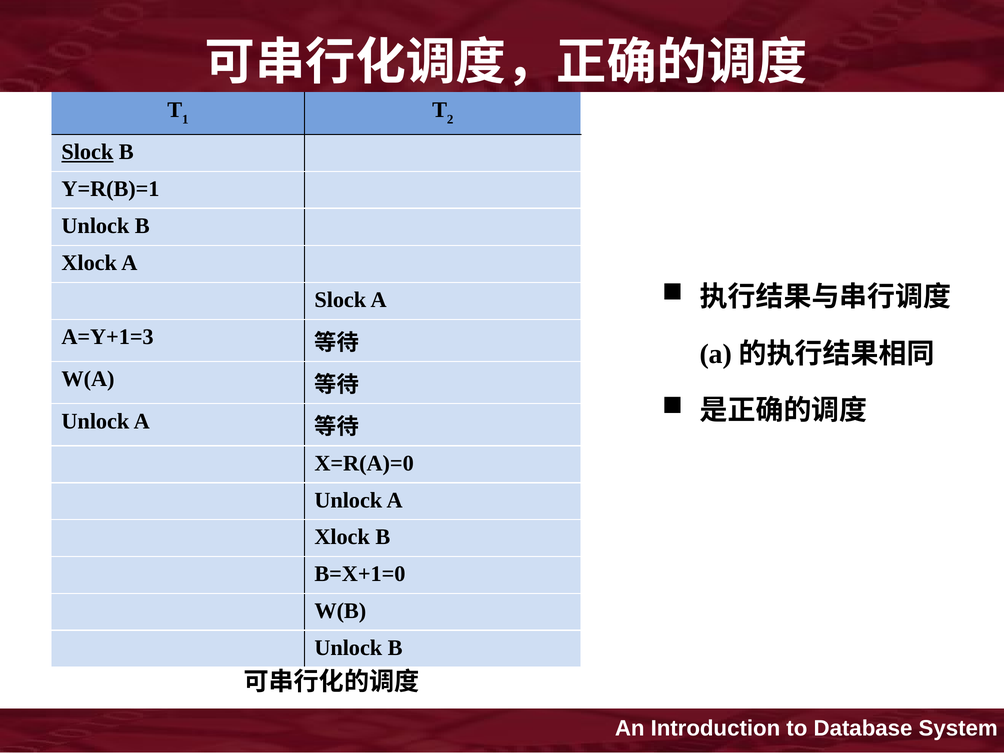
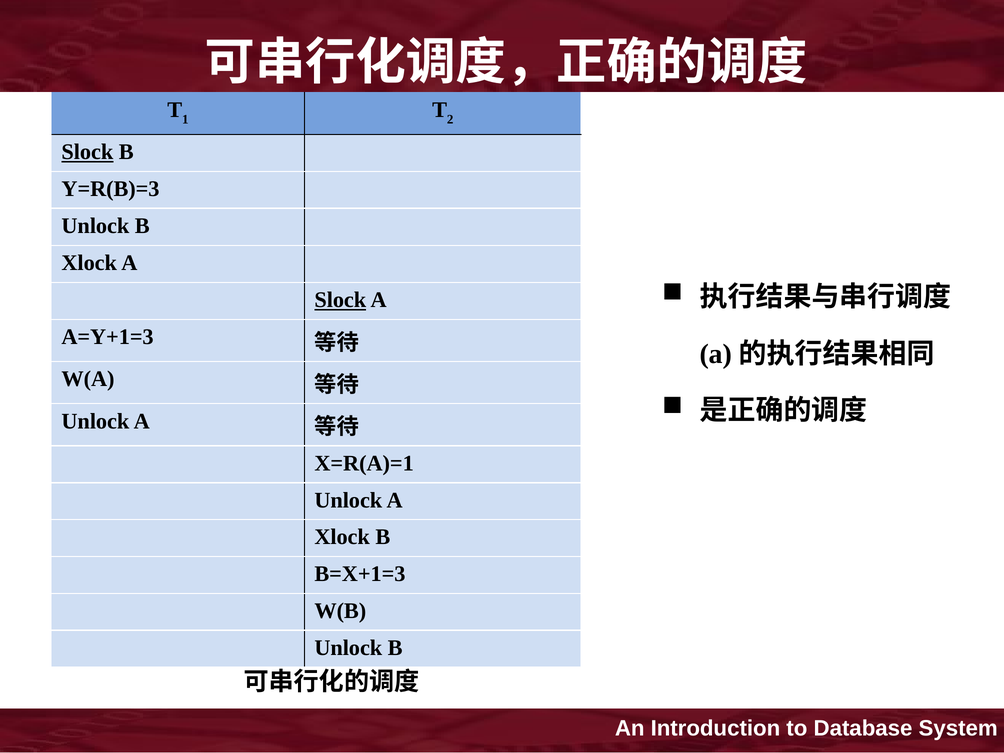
Y=R(B)=1: Y=R(B)=1 -> Y=R(B)=3 (110, 189)
Slock underline: none -> present (340, 300)
X=R(A)=0: X=R(A)=0 -> X=R(A)=1 (364, 463)
B=X+1=0: B=X+1=0 -> B=X+1=3 (360, 574)
